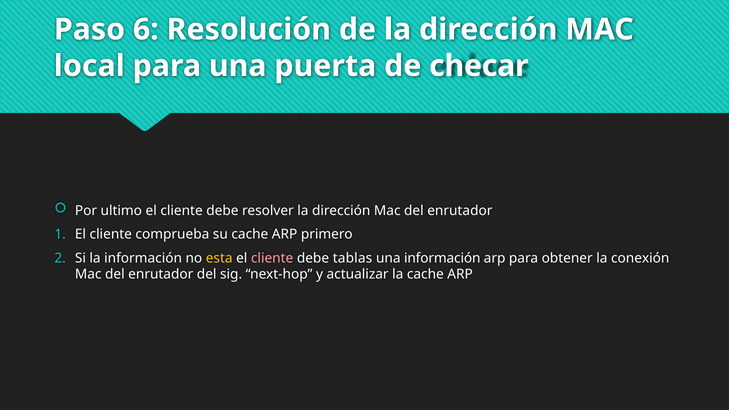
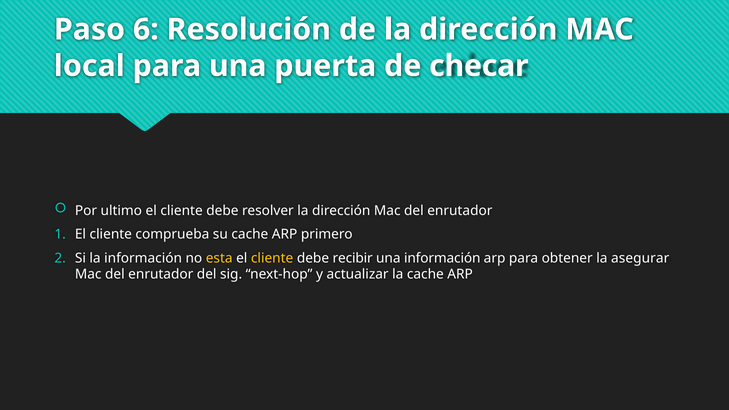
cliente colour: pink -> yellow (272, 258)
tablas: tablas -> recibir (353, 258)
conexión: conexión -> asegurar (640, 258)
